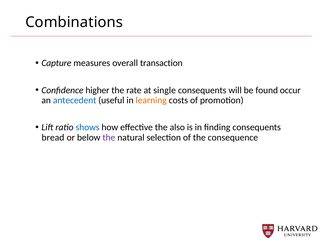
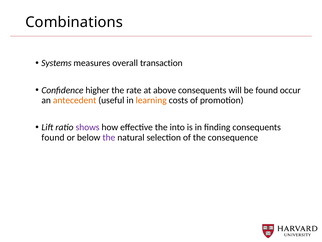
Capture: Capture -> Systems (56, 63)
single: single -> above (165, 90)
antecedent colour: blue -> orange (75, 100)
shows colour: blue -> purple (88, 127)
also: also -> into (177, 127)
bread: bread -> found (53, 137)
